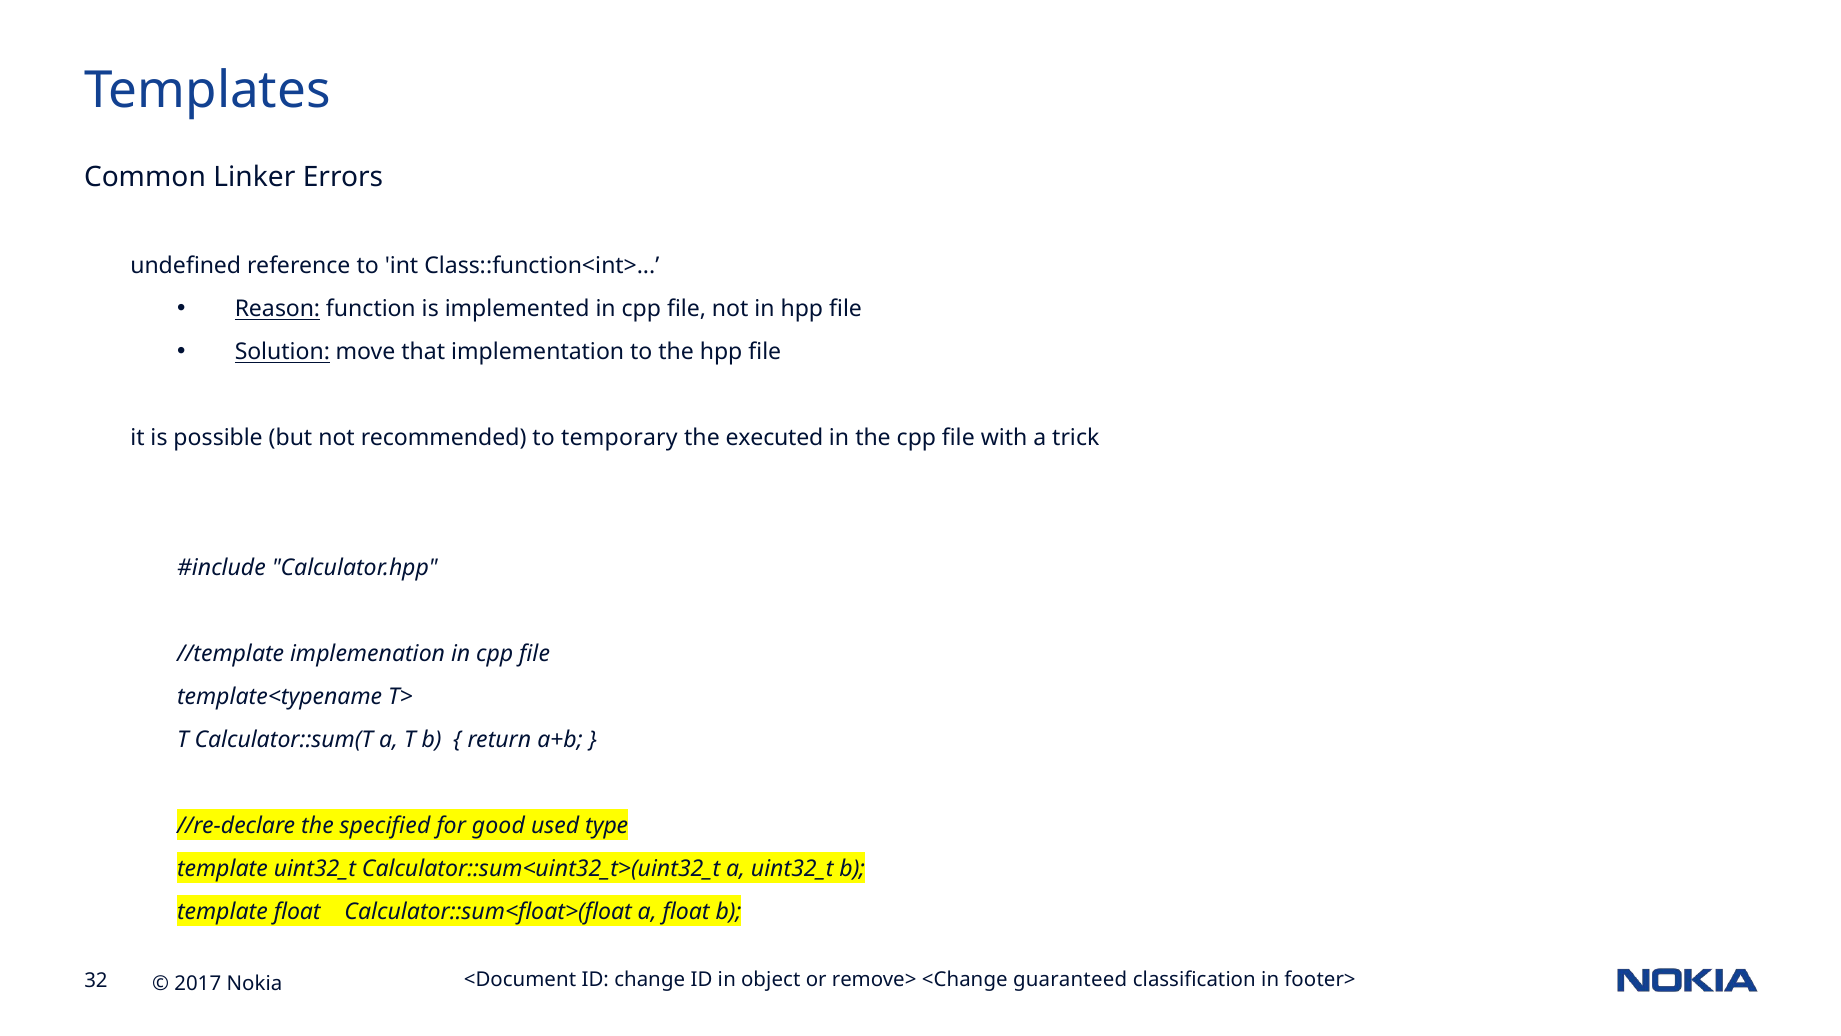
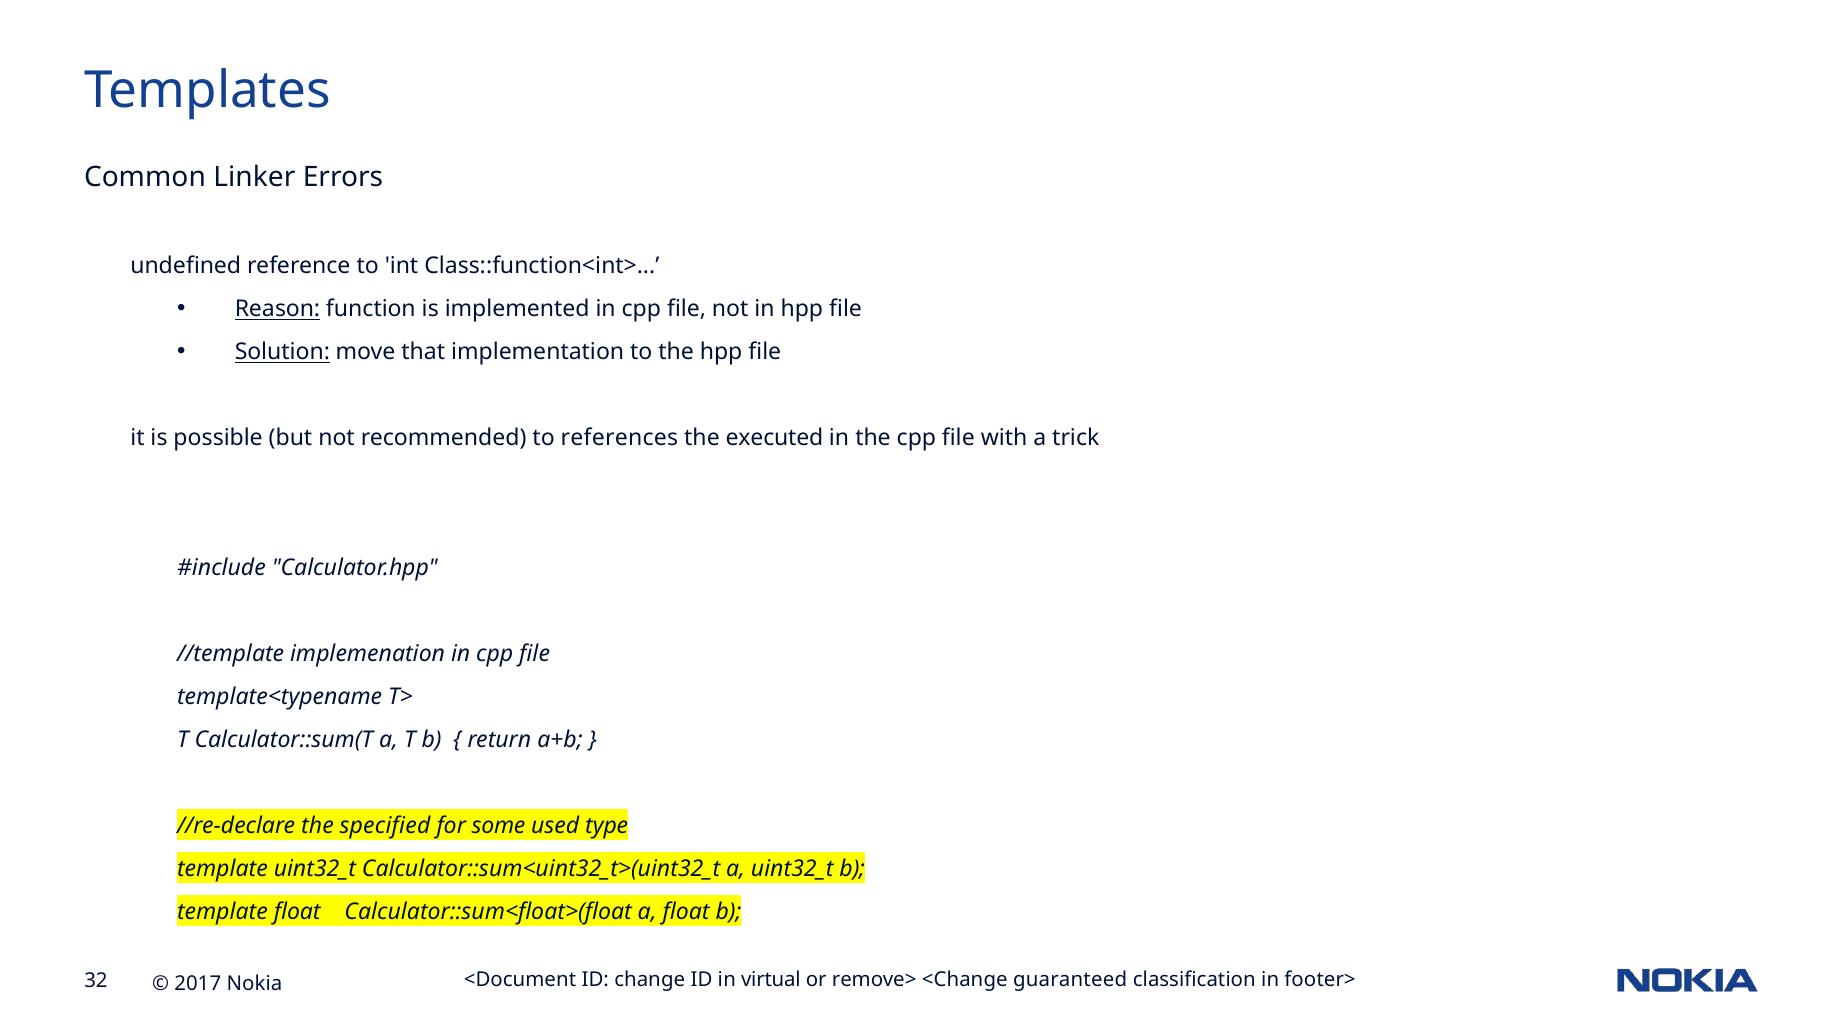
temporary: temporary -> references (619, 438)
good: good -> some (499, 826)
object: object -> virtual (771, 980)
